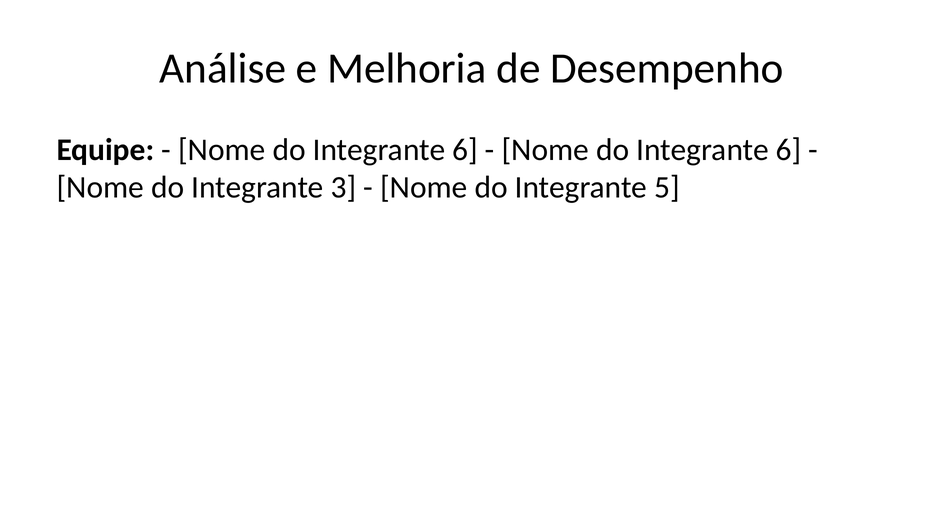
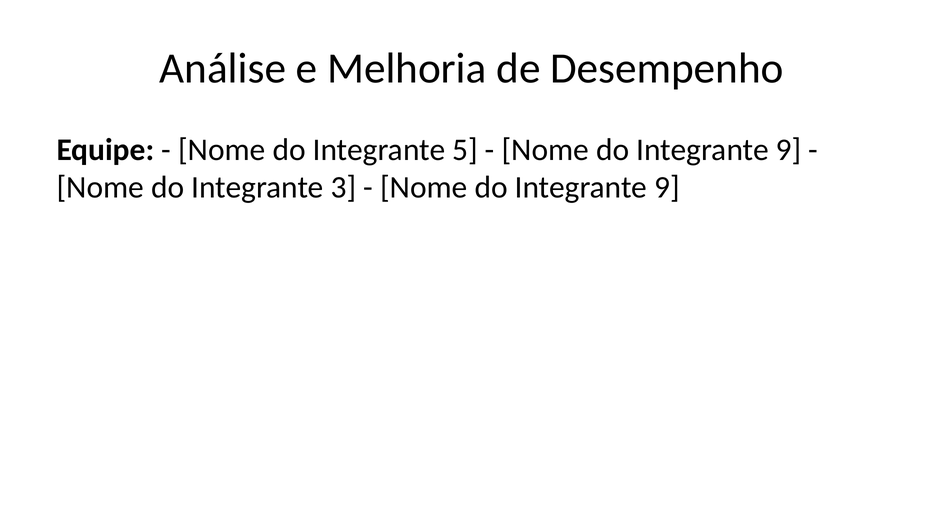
6: 6 -> 5 (465, 150)
6: 6 -> 9 (789, 150)
5: 5 -> 9 (667, 187)
